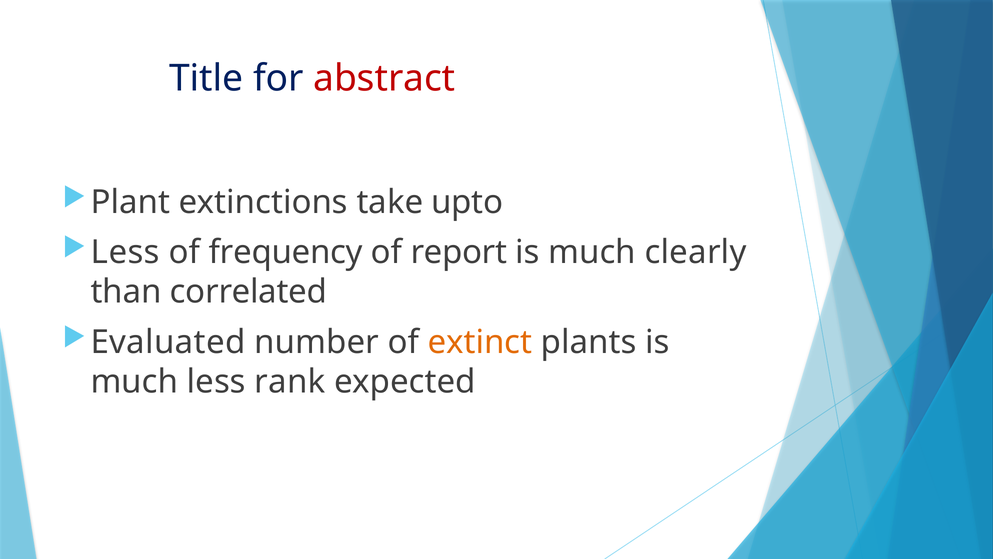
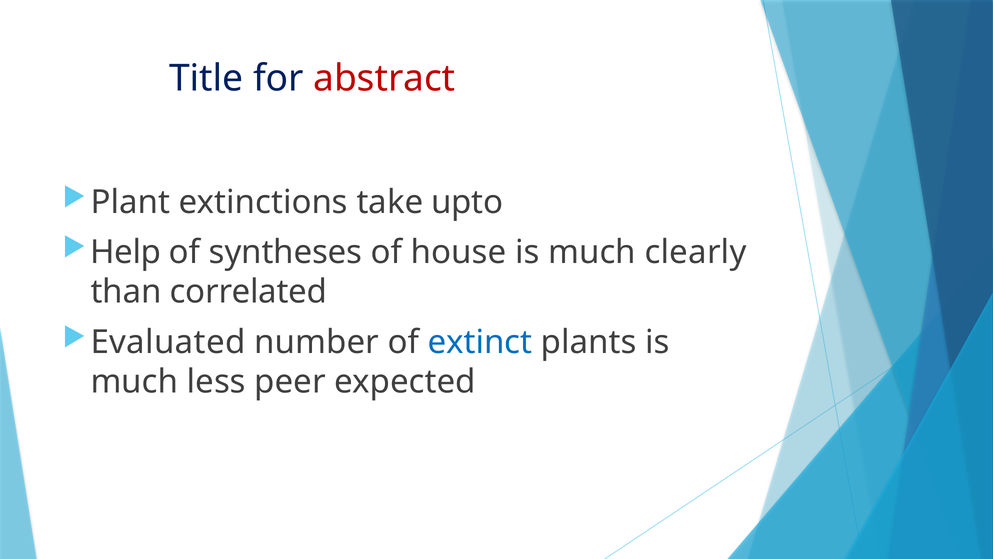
Less: Less -> Help (126, 252)
frequency: frequency -> syntheses (286, 252)
report: report -> house (459, 252)
extinct colour: orange -> blue (480, 342)
rank: rank -> peer (290, 382)
